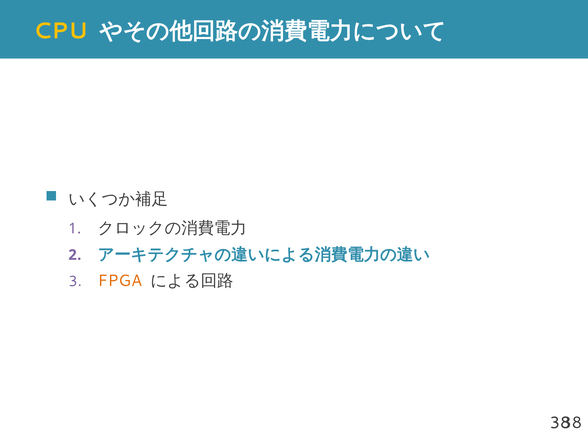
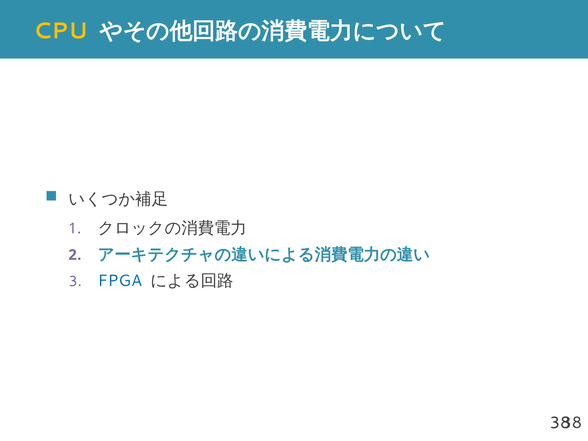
FPGA colour: orange -> blue (120, 281)
